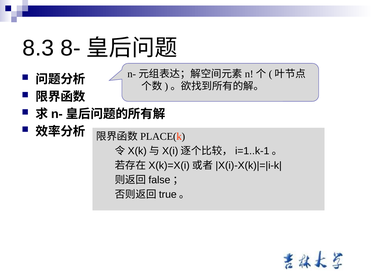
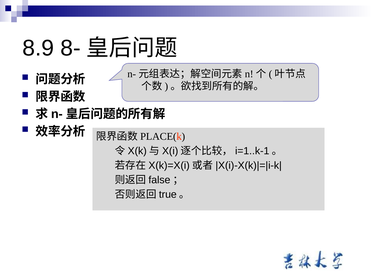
8.3: 8.3 -> 8.9 (38, 48)
